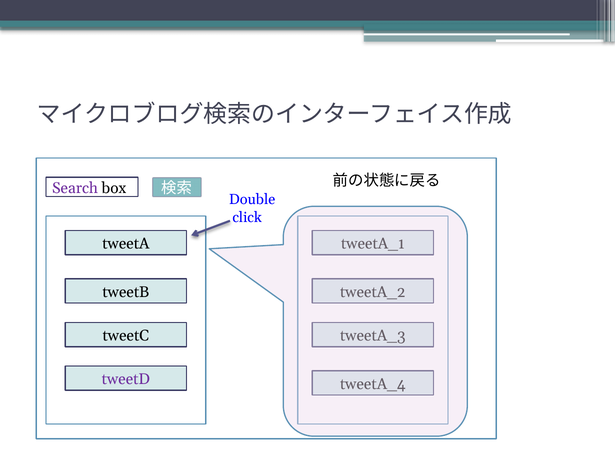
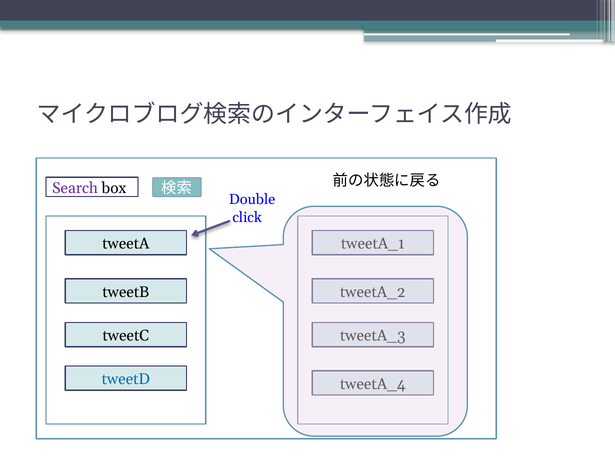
tweetD colour: purple -> blue (126, 379)
